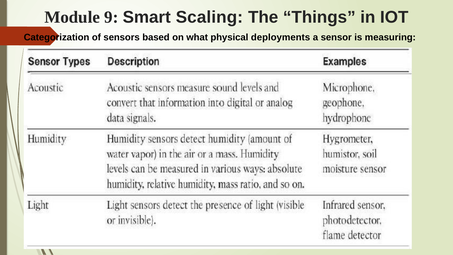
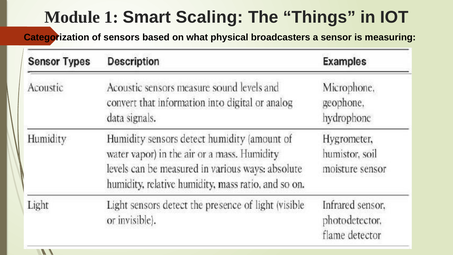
9: 9 -> 1 (111, 17)
deployments: deployments -> broadcasters (281, 37)
